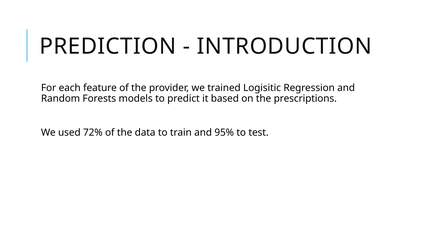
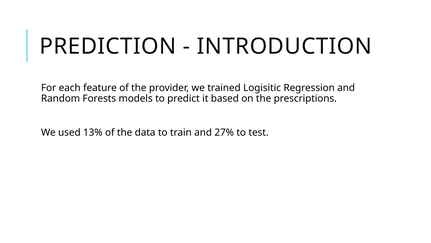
72%: 72% -> 13% (93, 132)
95%: 95% -> 27% (224, 132)
